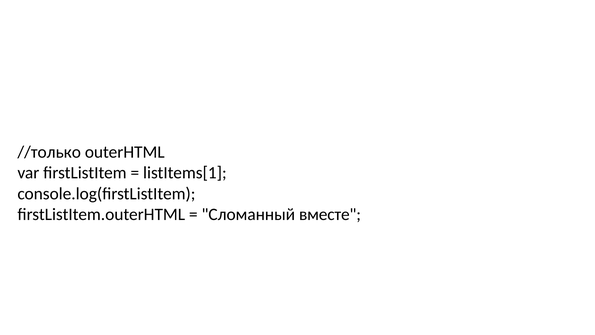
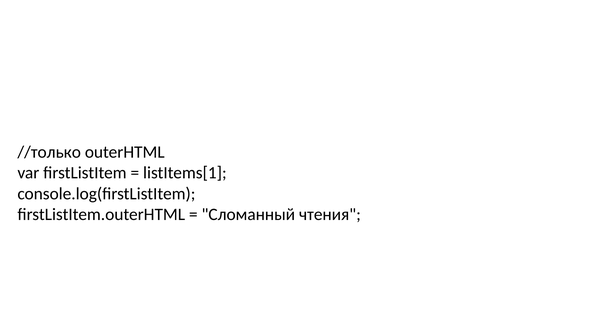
вместе: вместе -> чтения (330, 214)
